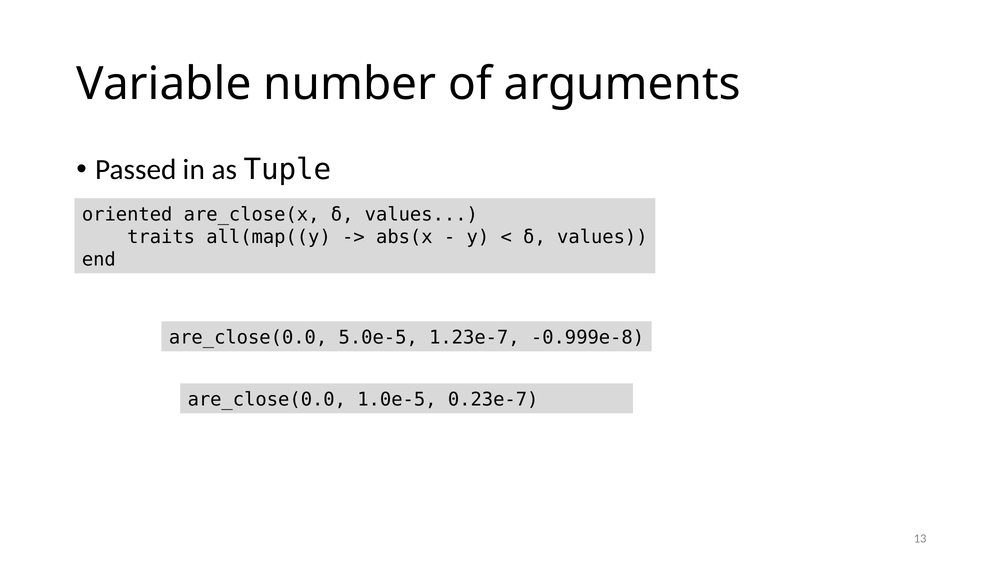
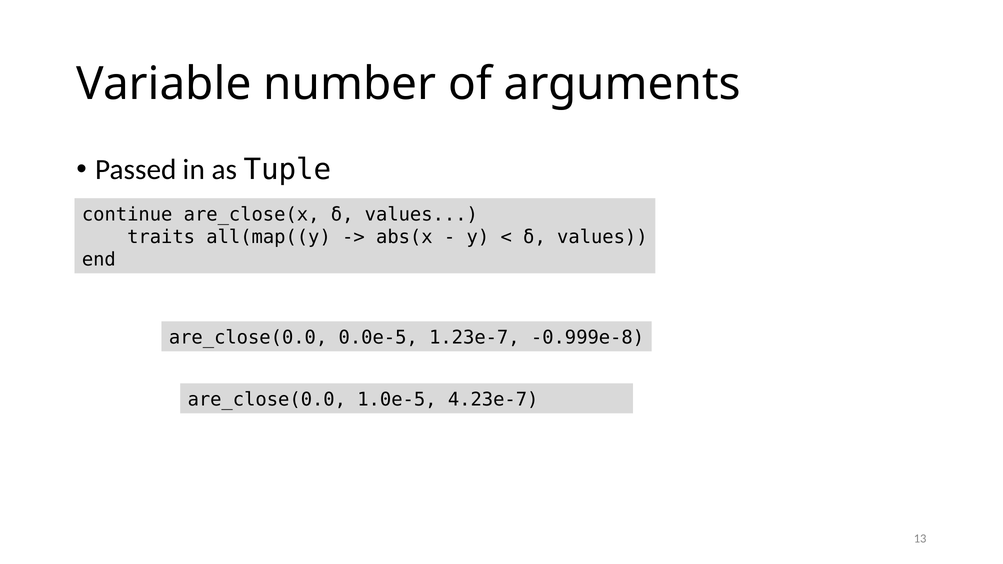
oriented: oriented -> continue (127, 215)
5.0e-5: 5.0e-5 -> 0.0e-5 (378, 338)
0.23e-7: 0.23e-7 -> 4.23e-7 (493, 400)
